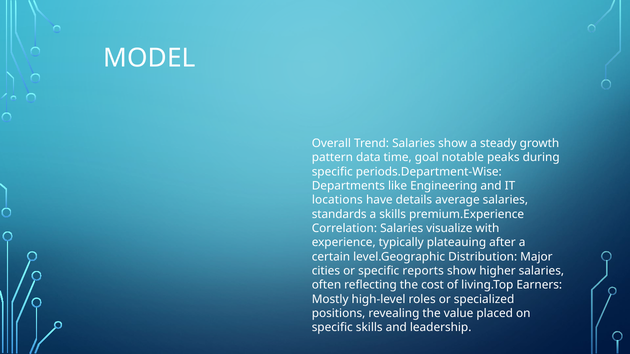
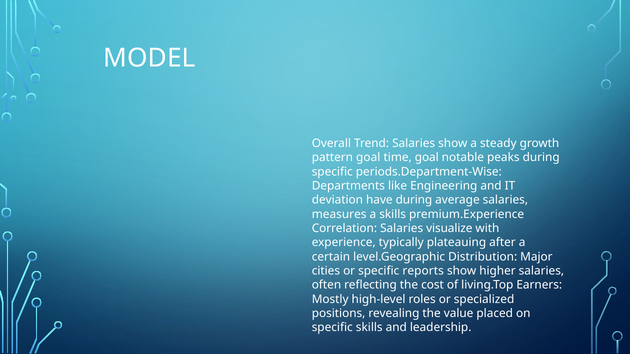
pattern data: data -> goal (368, 158)
locations: locations -> deviation (337, 200)
have details: details -> during (414, 200)
standards: standards -> measures (339, 214)
